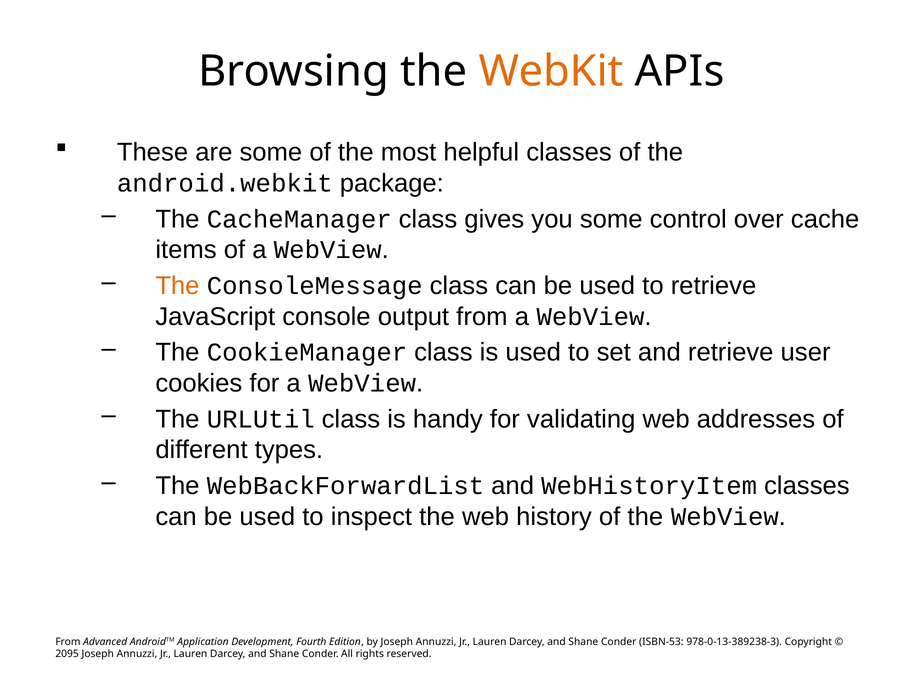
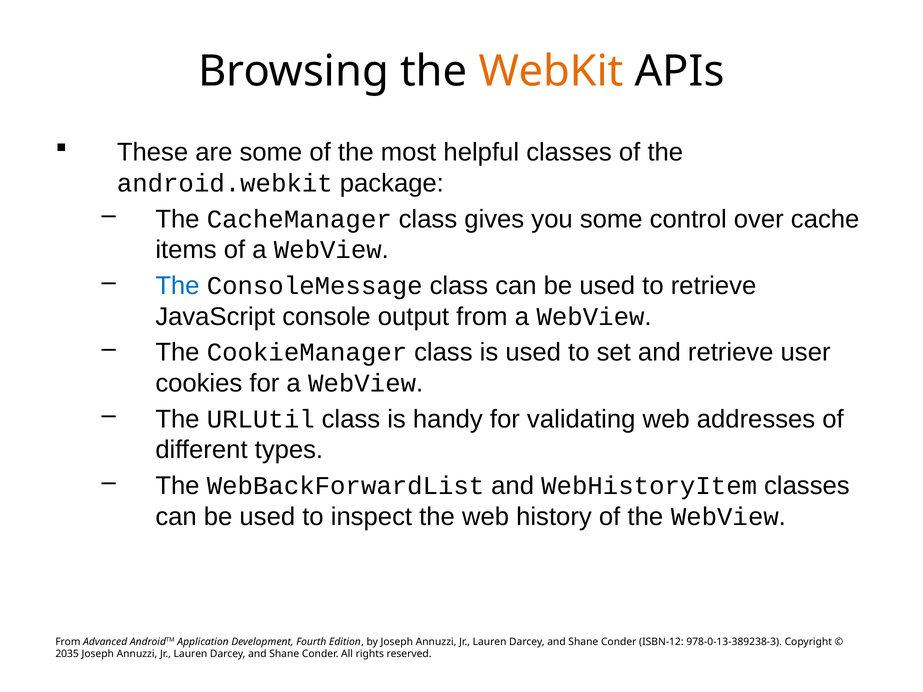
The colour: orange -> blue (177, 286)
ISBN-53: ISBN-53 -> ISBN-12 (661, 642)
2095: 2095 -> 2035 (67, 654)
